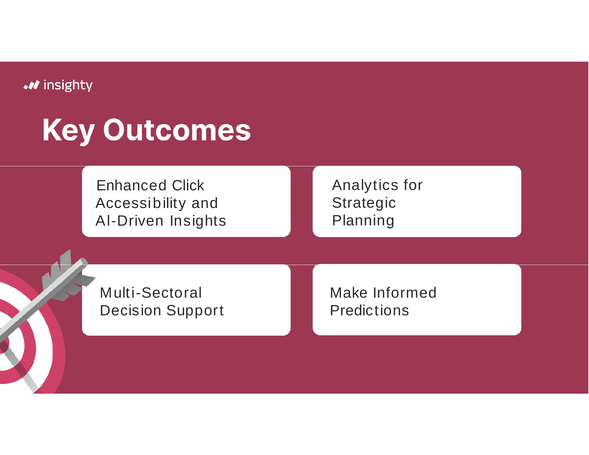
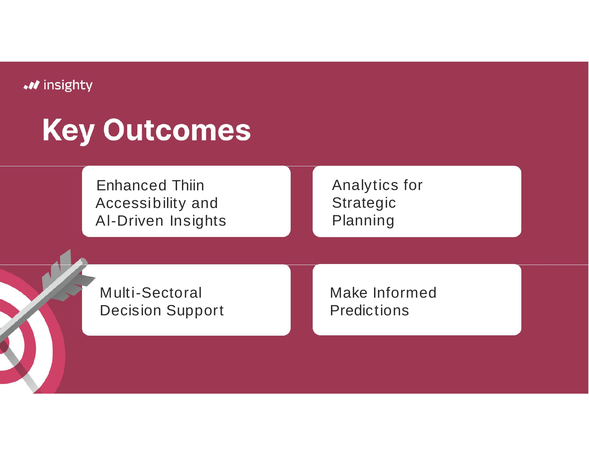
Click: Click -> Thiin (188, 186)
